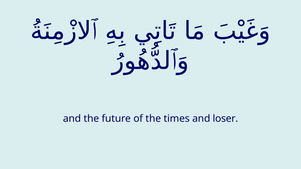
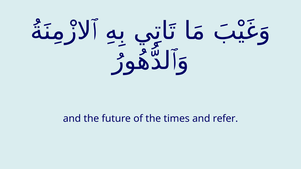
loser: loser -> refer (225, 119)
